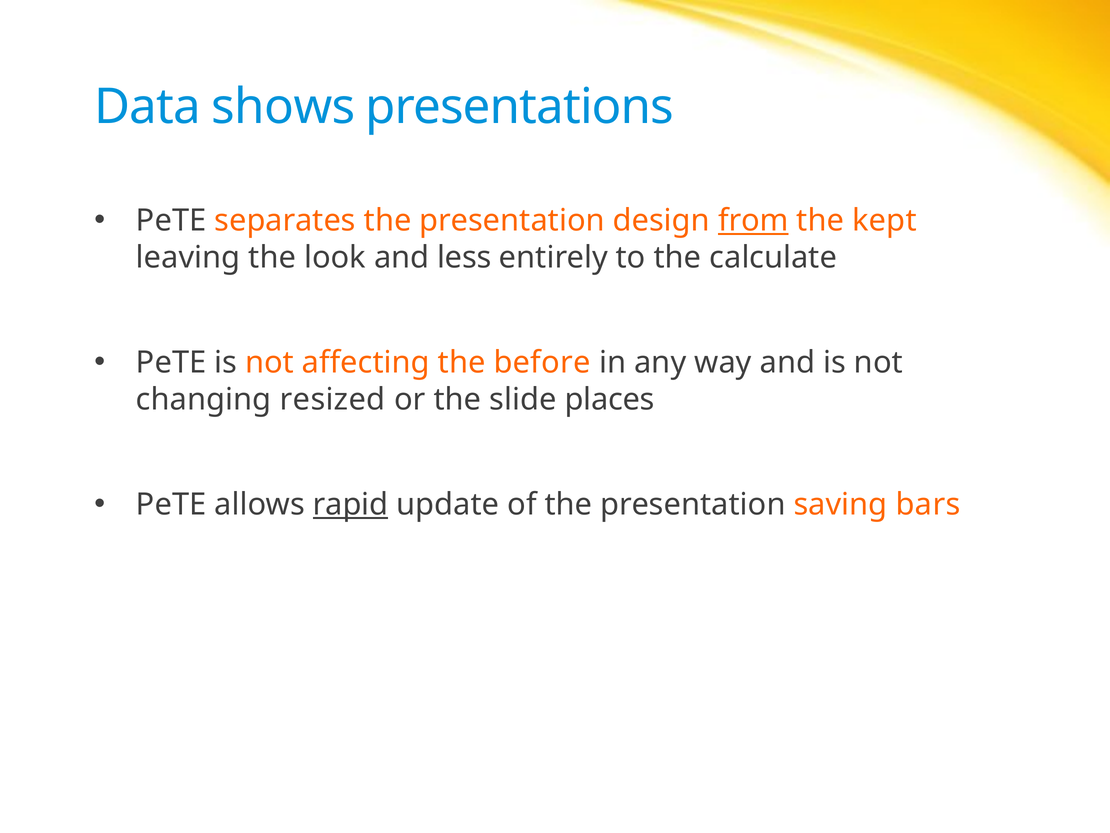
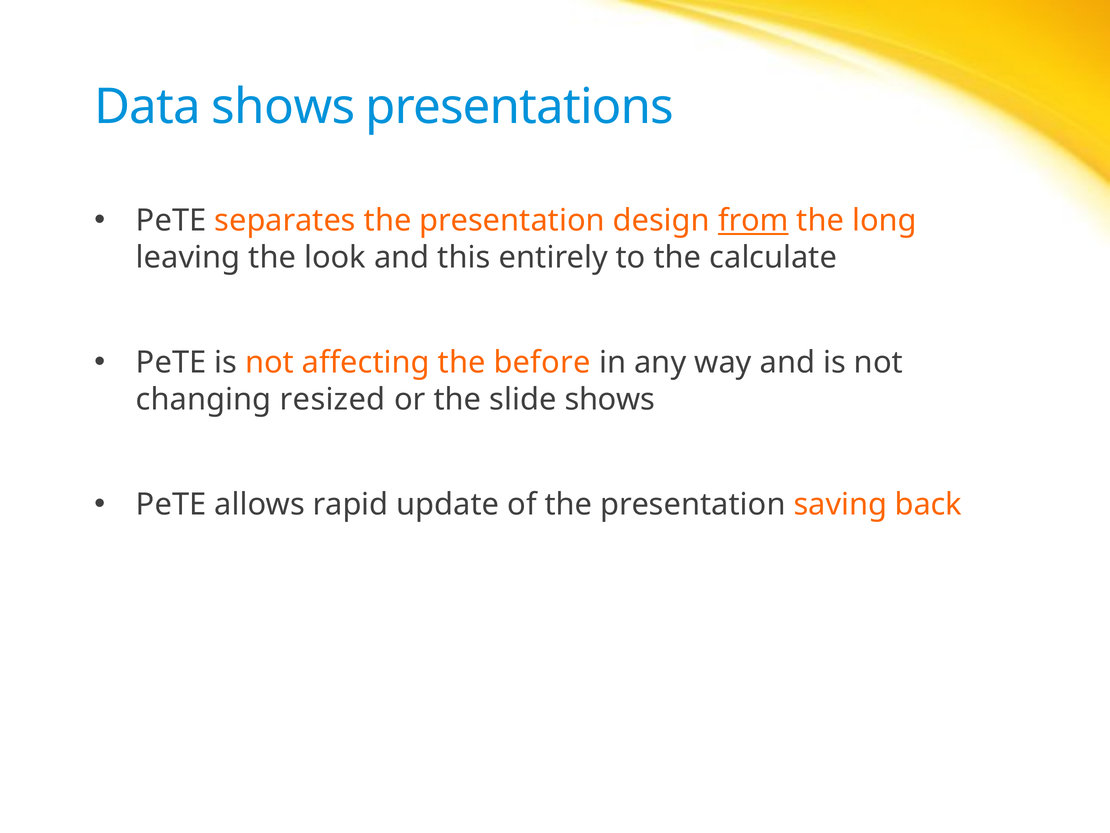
kept: kept -> long (884, 220)
less: less -> this (464, 257)
slide places: places -> shows (610, 399)
rapid underline: present -> none (351, 504)
bars: bars -> back (928, 504)
